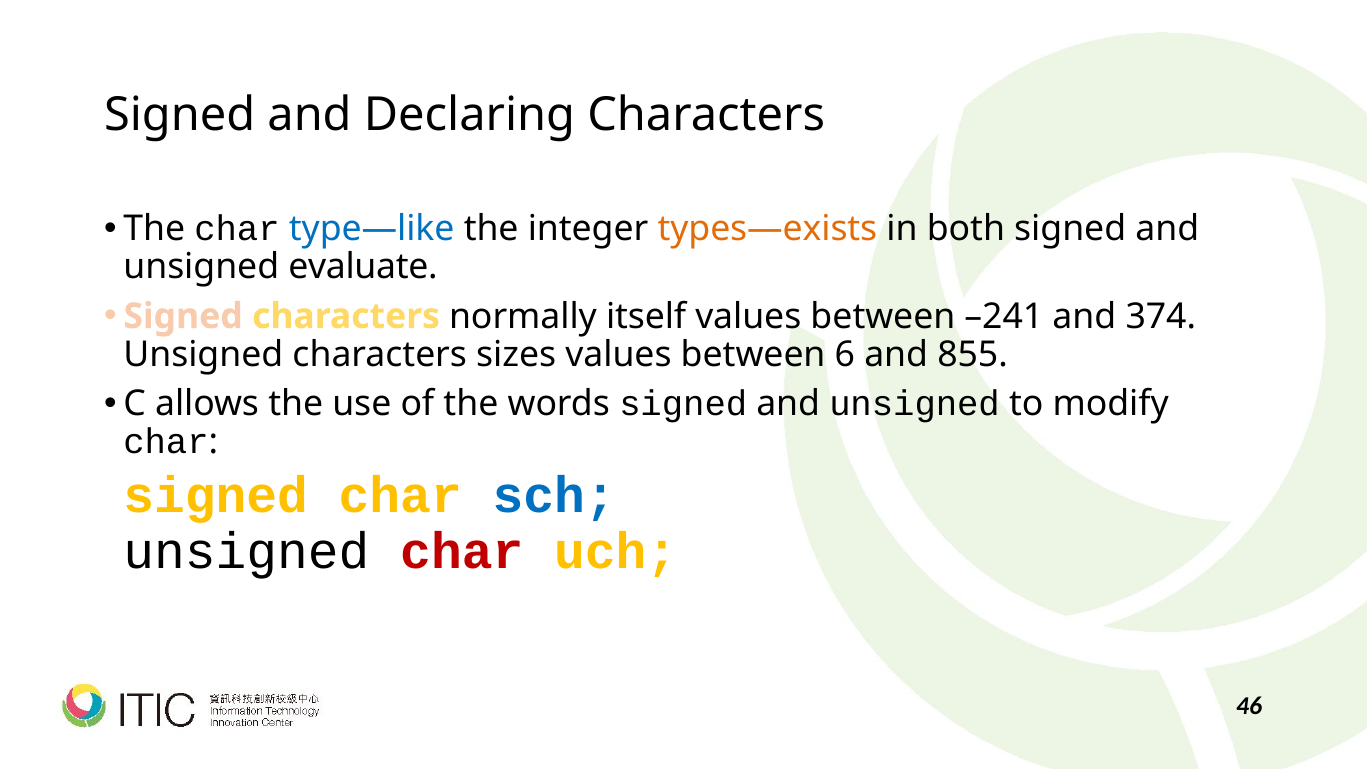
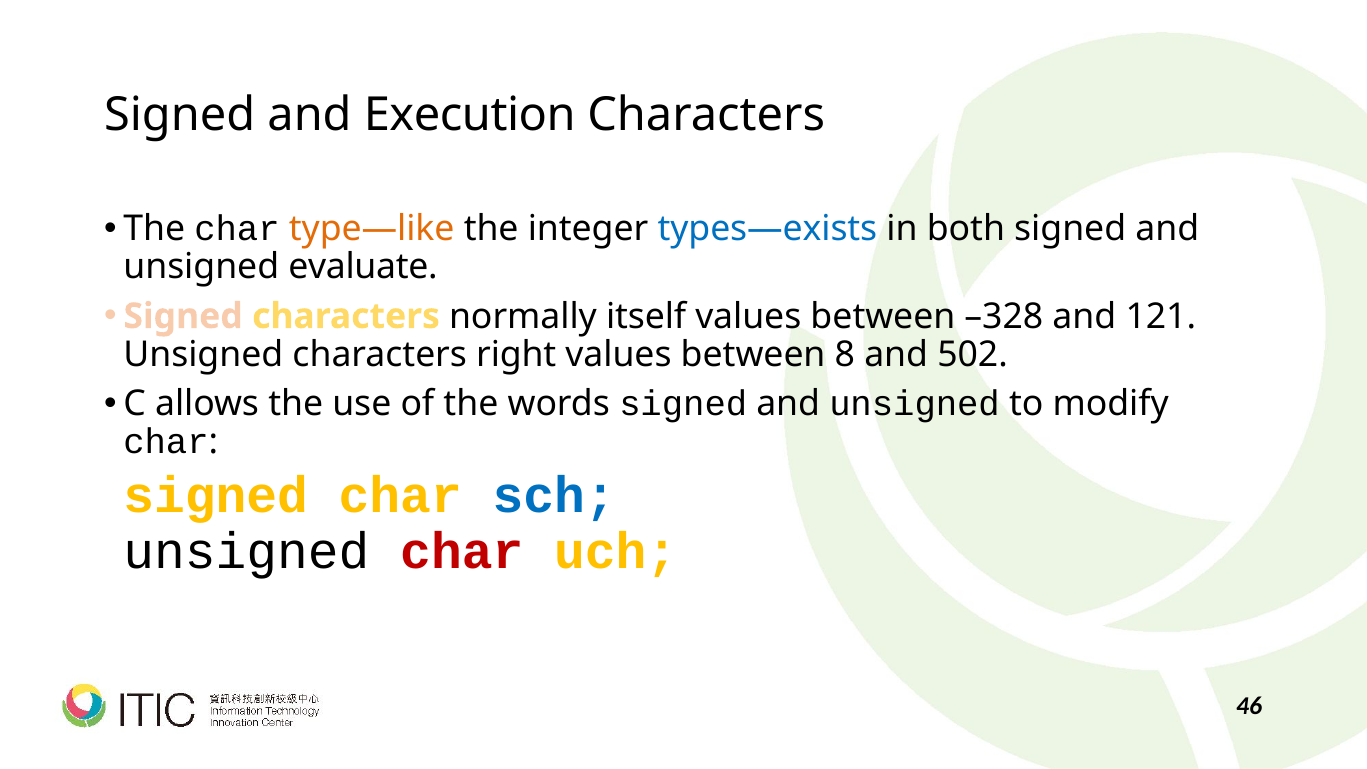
Declaring: Declaring -> Execution (470, 115)
type—like colour: blue -> orange (372, 229)
types—exists colour: orange -> blue (767, 229)
–241: –241 -> –328 (1004, 316)
374: 374 -> 121 (1161, 316)
sizes: sizes -> right (516, 355)
6: 6 -> 8 (845, 355)
855: 855 -> 502 (973, 355)
